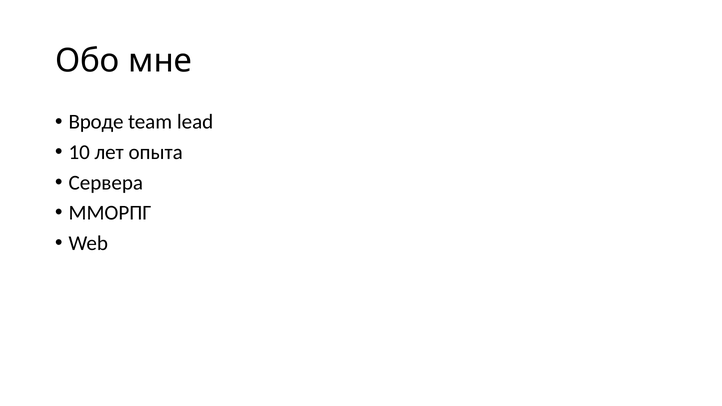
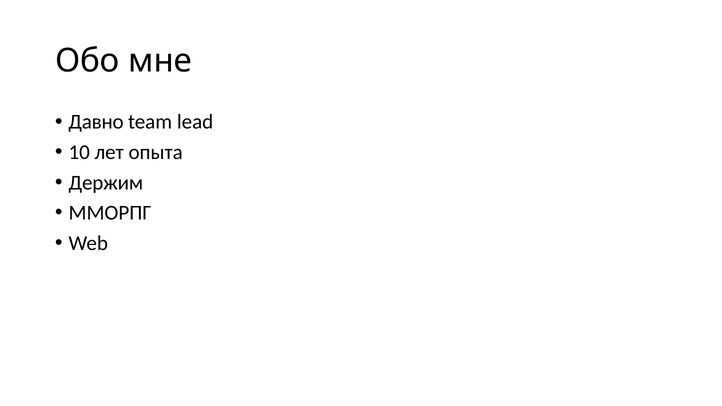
Вроде: Вроде -> Давно (96, 122)
Сервера: Сервера -> Держим (106, 183)
